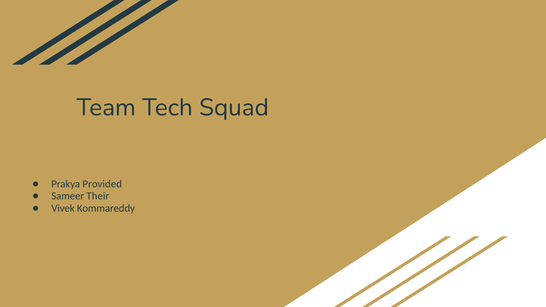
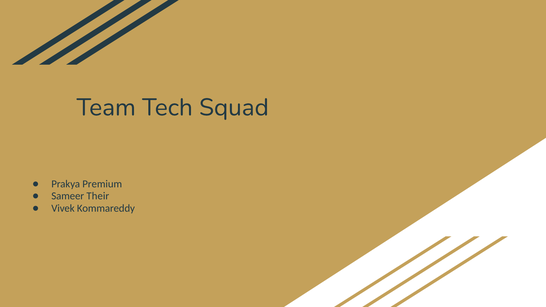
Provided: Provided -> Premium (102, 184)
